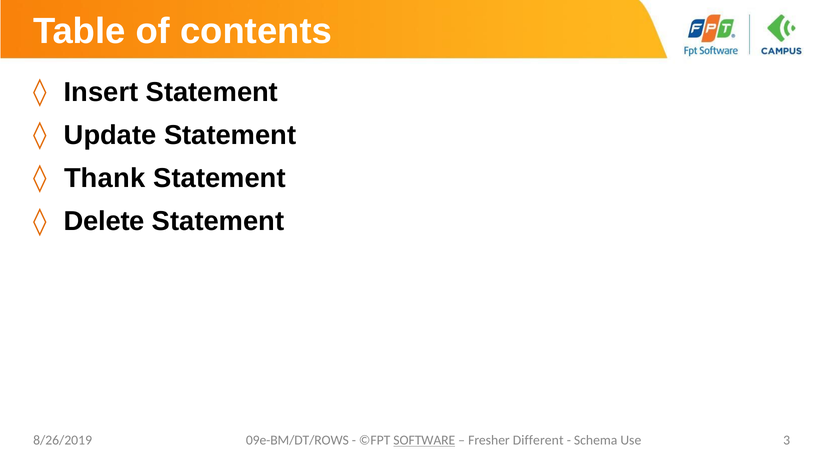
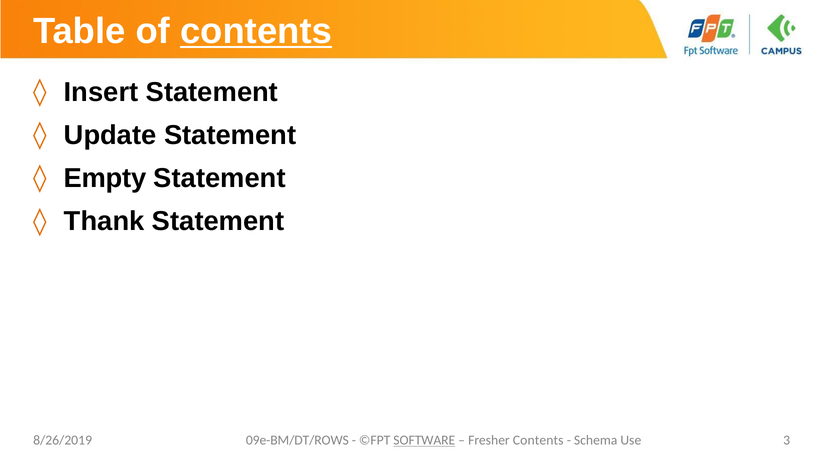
contents underline: none -> present (256, 31)
Thank: Thank -> Empty (105, 178)
Delete: Delete -> Thank (104, 221)
Fresher Different: Different -> Contents (538, 441)
